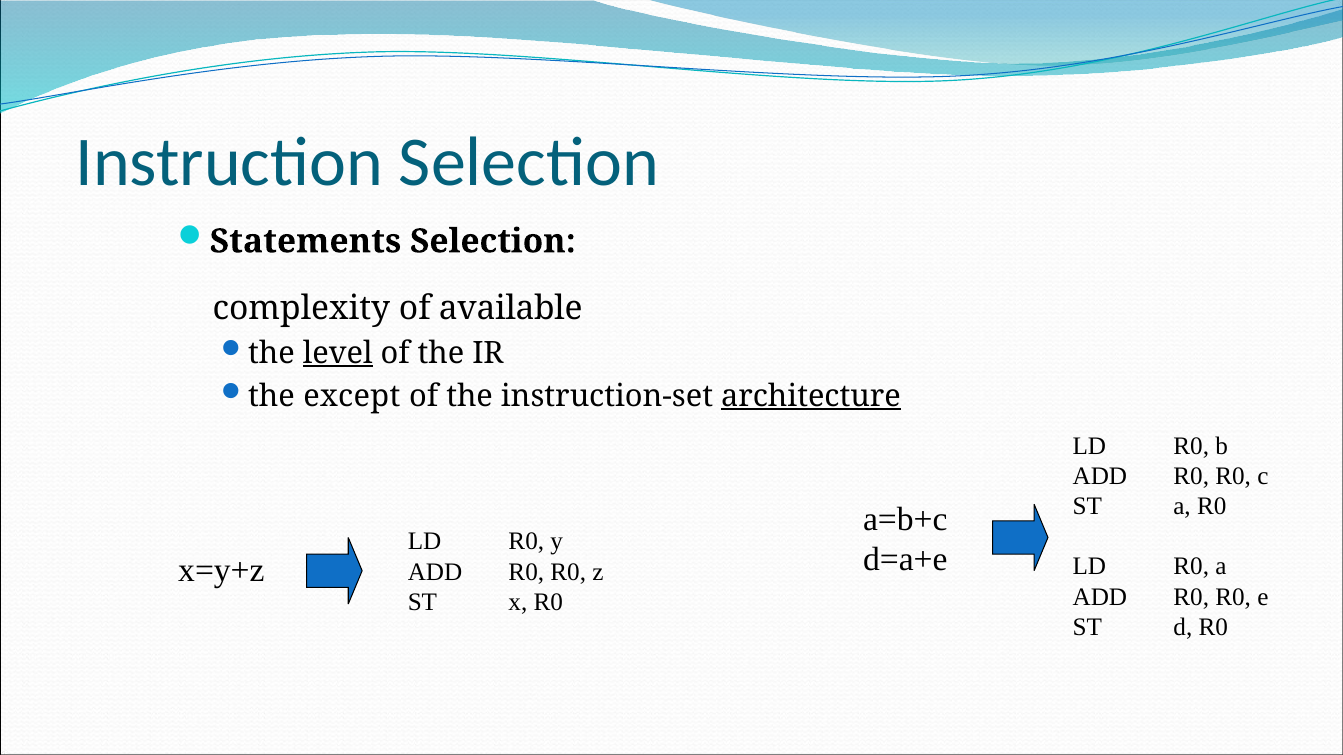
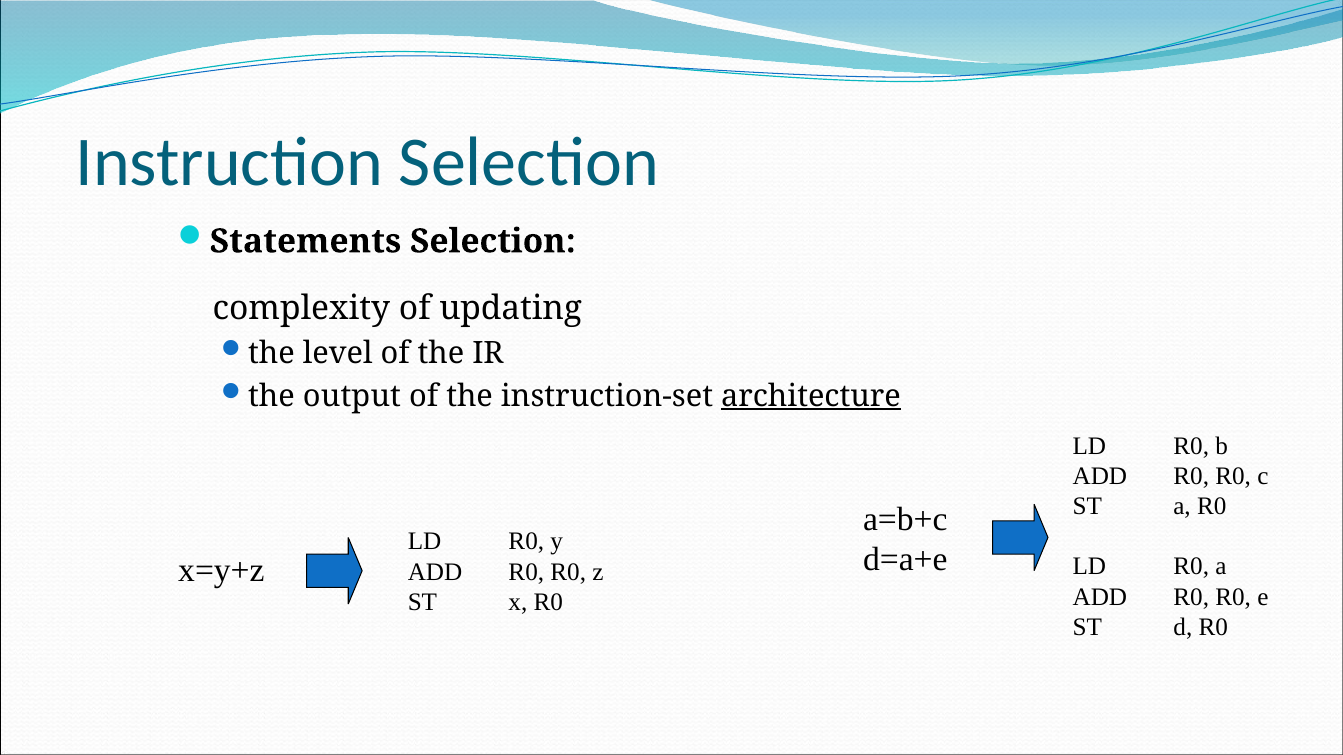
available: available -> updating (511, 309)
level underline: present -> none (338, 353)
except: except -> output (352, 396)
